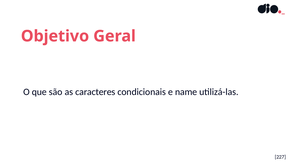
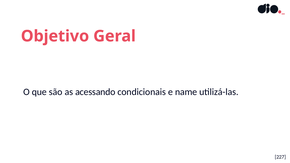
caracteres: caracteres -> acessando (95, 92)
